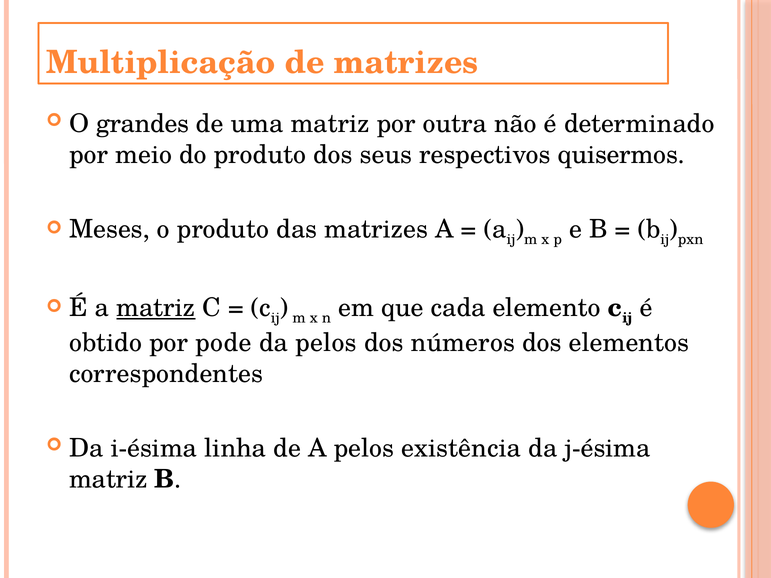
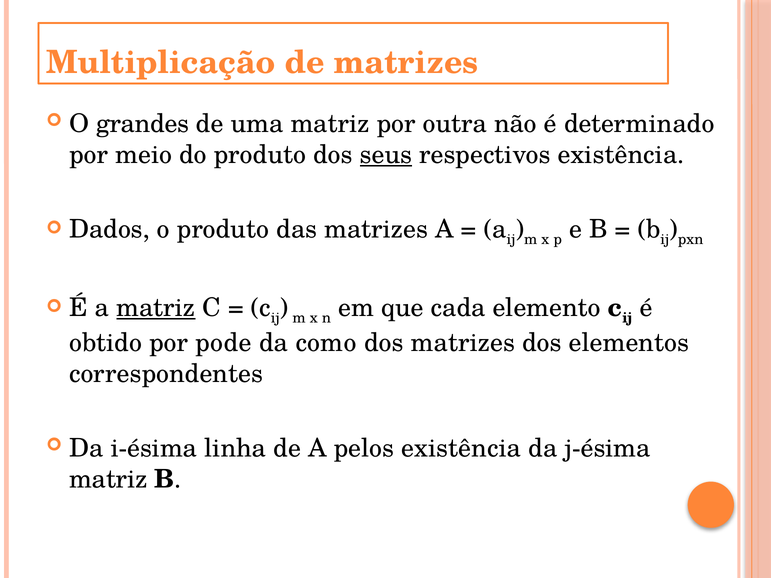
seus underline: none -> present (386, 155)
respectivos quisermos: quisermos -> existência (621, 155)
Meses: Meses -> Dados (110, 229)
da pelos: pelos -> como (326, 343)
dos números: números -> matrizes (463, 343)
